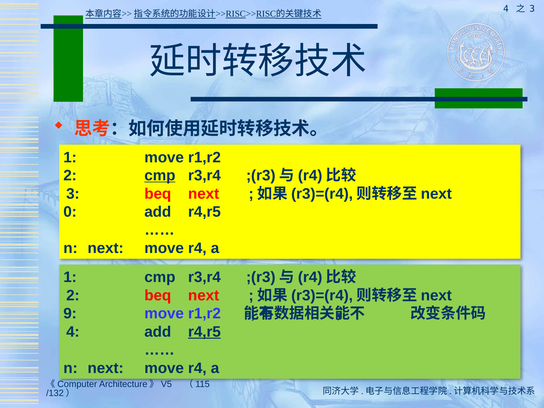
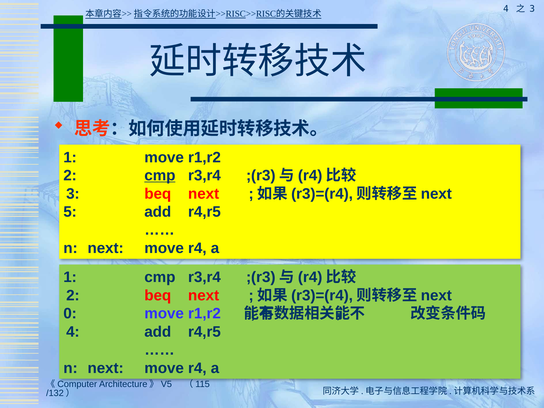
0: 0 -> 5 (70, 212)
9: 9 -> 0 (70, 314)
r4,r5 underline: present -> none (204, 332)
